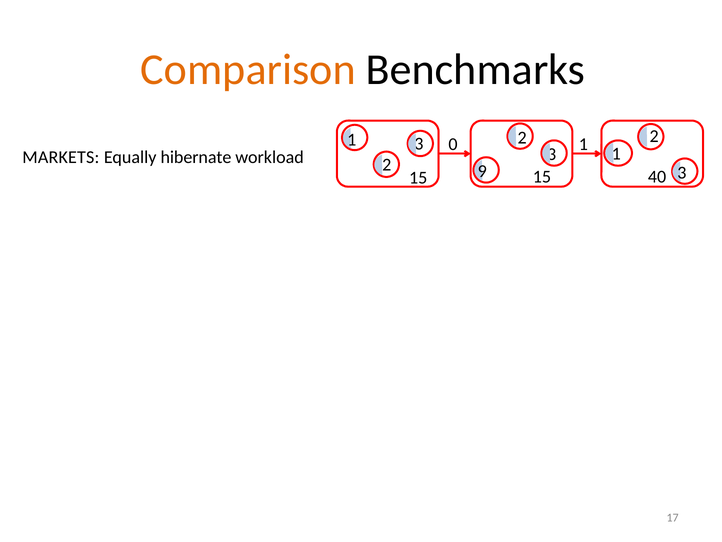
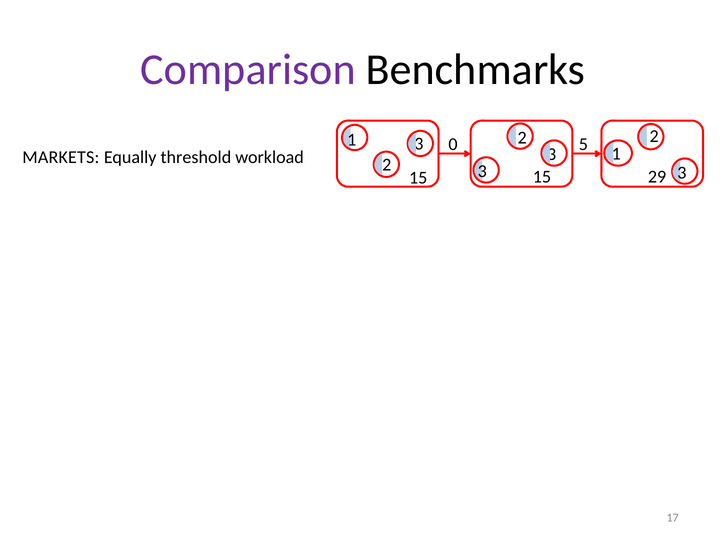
Comparison colour: orange -> purple (248, 70)
0 1: 1 -> 5 (583, 144)
hibernate: hibernate -> threshold (196, 157)
2 9: 9 -> 3 (482, 171)
40: 40 -> 29 (657, 177)
